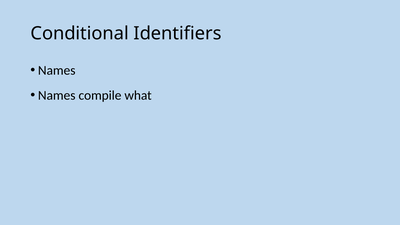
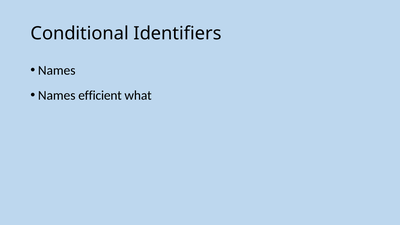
compile: compile -> efficient (100, 96)
